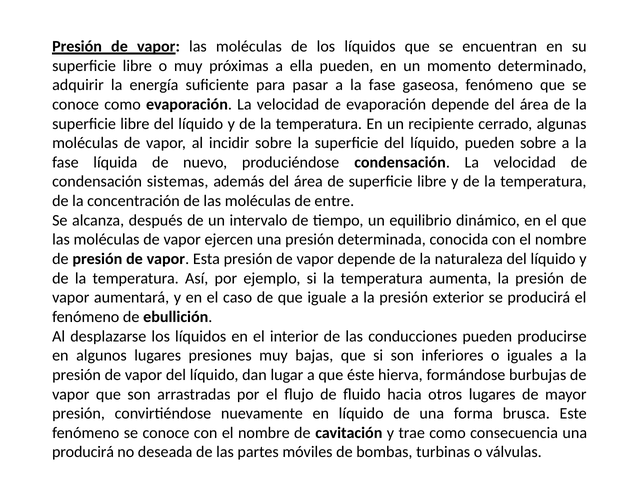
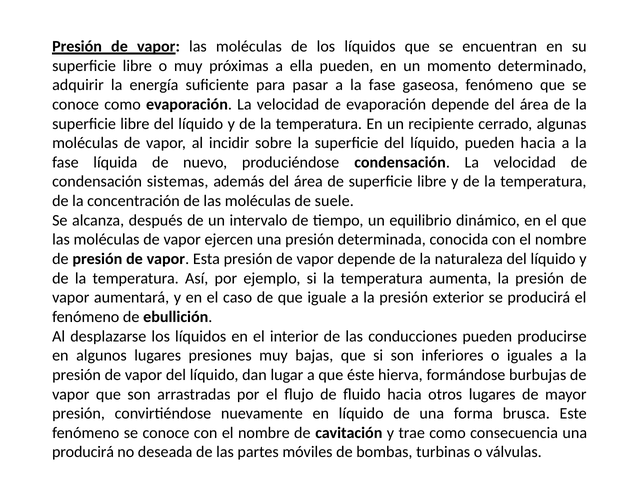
pueden sobre: sobre -> hacia (538, 143)
entre: entre -> suele (334, 201)
